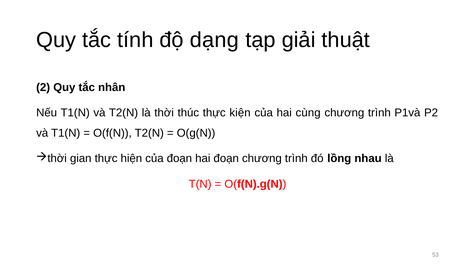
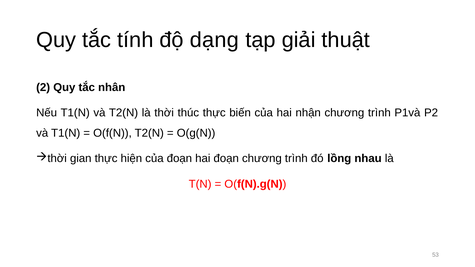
kiện: kiện -> biến (240, 113)
cùng: cùng -> nhận (308, 113)
